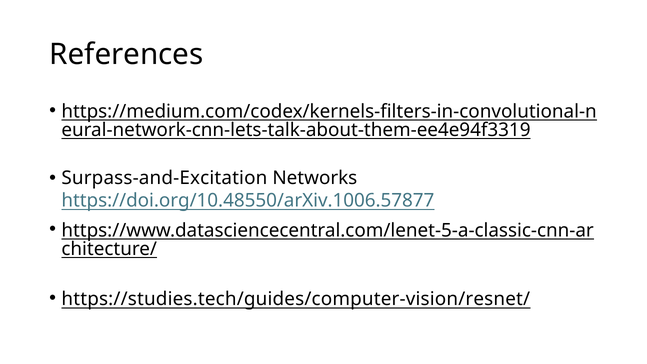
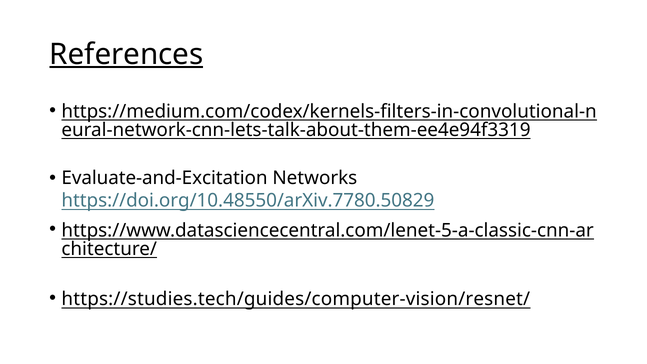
References underline: none -> present (126, 54)
Surpass-and-Excitation: Surpass-and-Excitation -> Evaluate-and-Excitation (165, 178)
https://doi.org/10.48550/arXiv.1006.57877: https://doi.org/10.48550/arXiv.1006.57877 -> https://doi.org/10.48550/arXiv.7780.50829 (248, 201)
